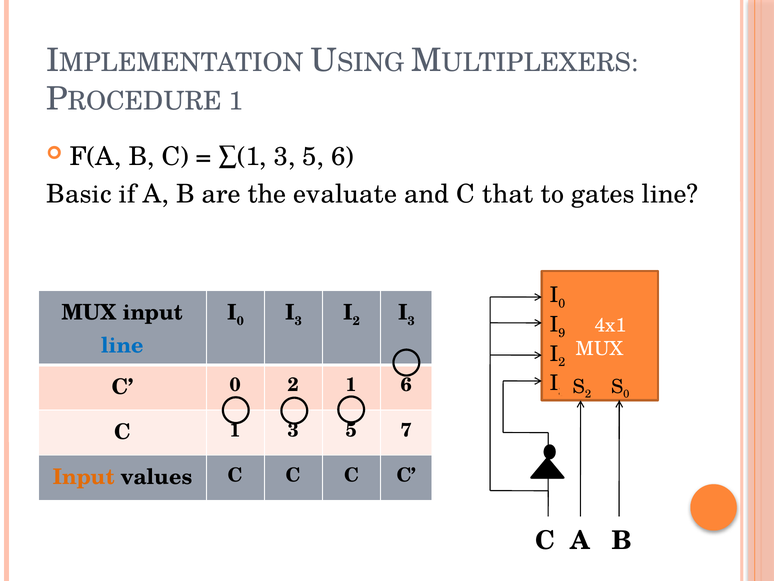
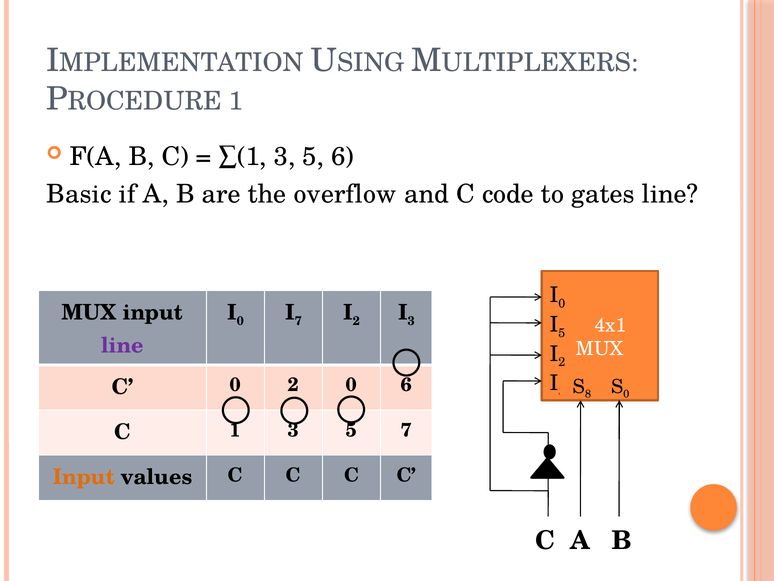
evaluate: evaluate -> overflow (345, 194)
that: that -> code (508, 194)
3: 3 -> 7 (298, 321)
9: 9 -> 5 (562, 333)
line colour: blue -> purple (123, 346)
2: 2 -> 8 (588, 394)
2 1: 1 -> 0 (352, 385)
